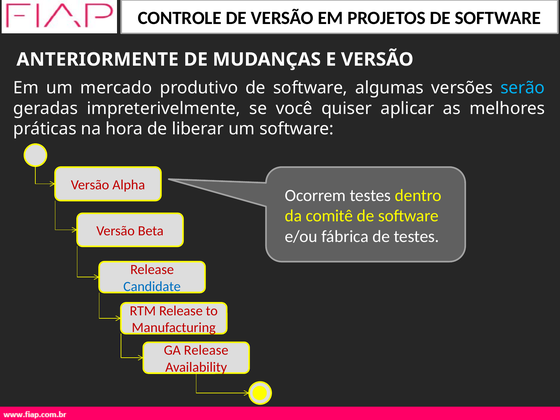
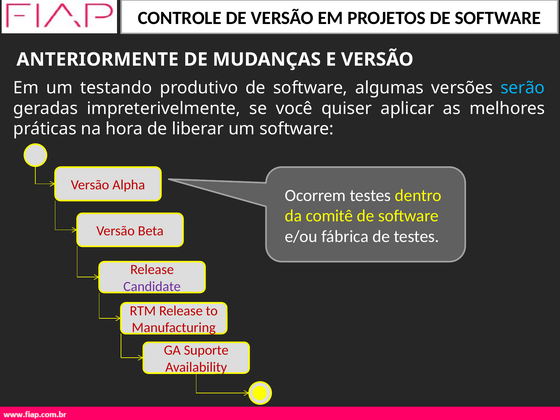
mercado: mercado -> testando (116, 88)
Candidate colour: blue -> purple (152, 286)
GA Release: Release -> Suporte (206, 350)
